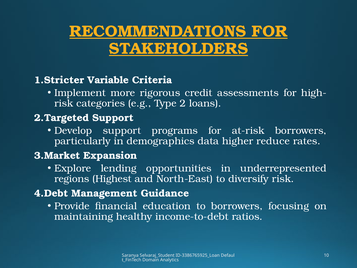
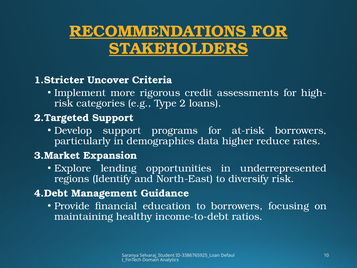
Variable: Variable -> Uncover (108, 80)
Highest: Highest -> Identify (112, 179)
